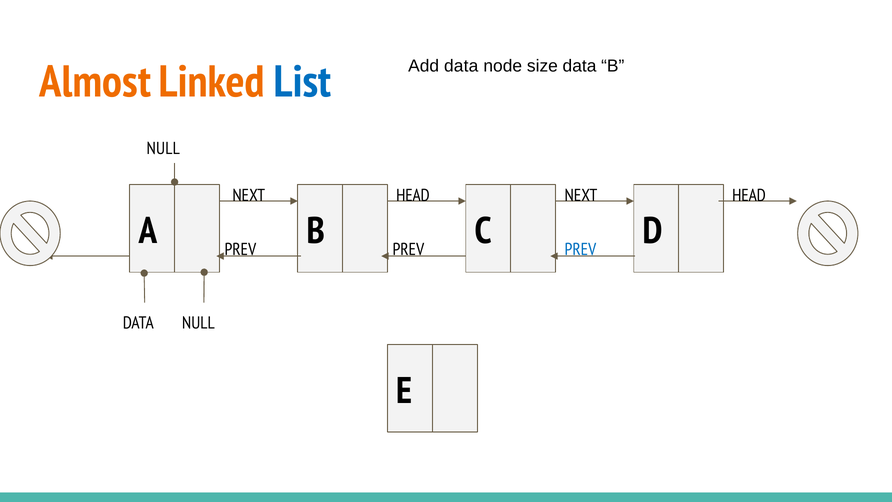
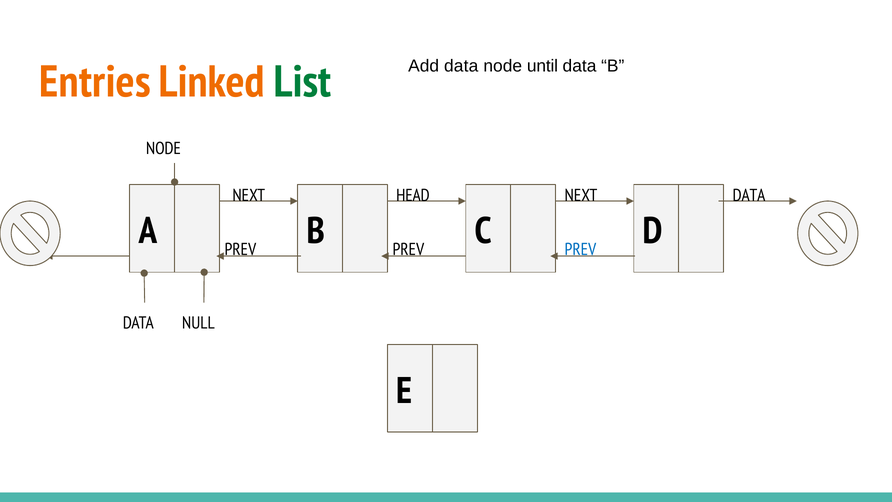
size: size -> until (542, 66)
Almost: Almost -> Entries (95, 82)
List colour: blue -> green (303, 82)
NULL: NULL -> NODE (163, 149)
HEAD: HEAD -> DATA (749, 195)
